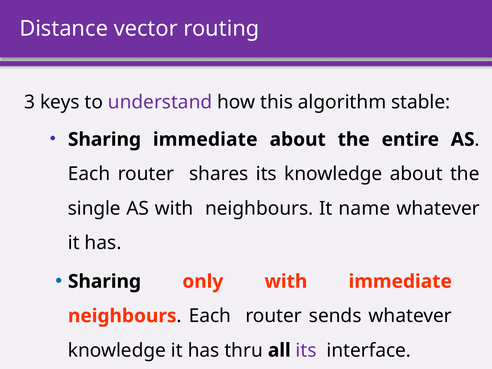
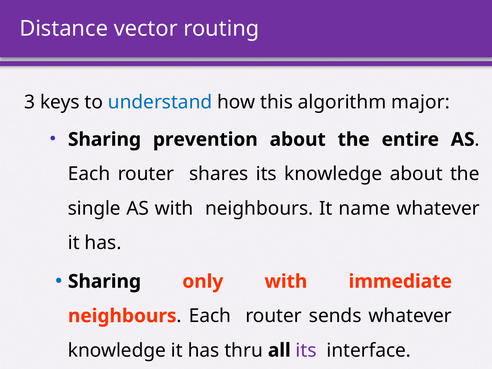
understand colour: purple -> blue (160, 102)
stable: stable -> major (421, 102)
Sharing immediate: immediate -> prevention (205, 140)
